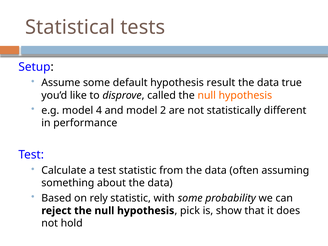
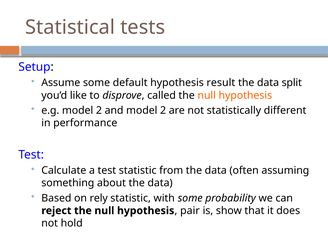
true: true -> split (292, 83)
e.g model 4: 4 -> 2 (99, 110)
pick: pick -> pair (190, 211)
